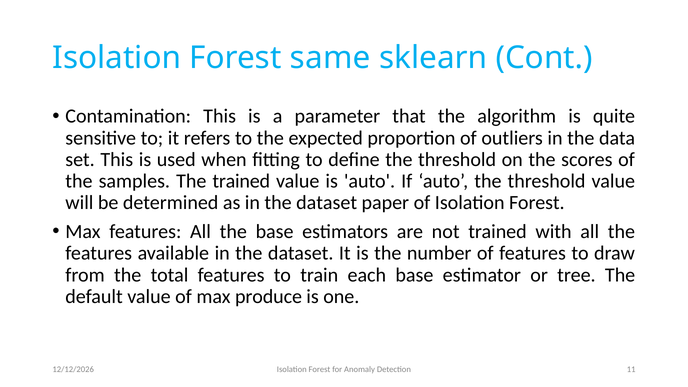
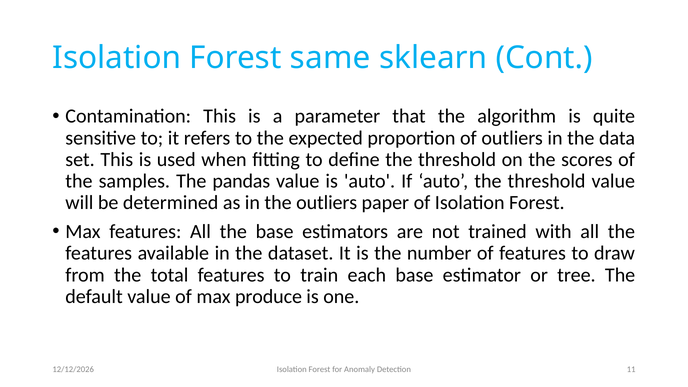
The trained: trained -> pandas (241, 181)
as in the dataset: dataset -> outliers (327, 203)
